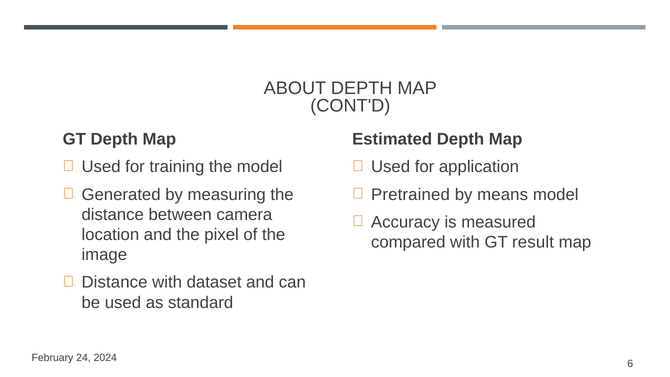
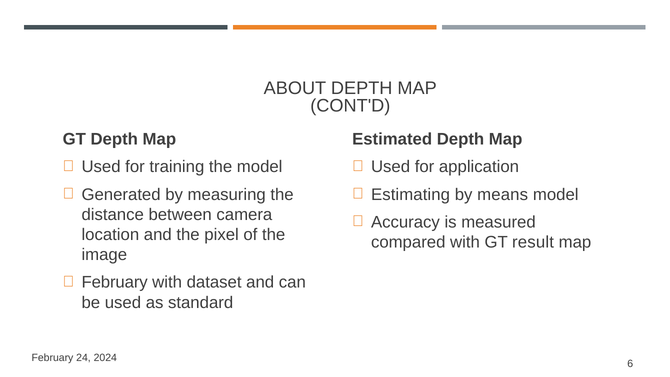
Pretrained: Pretrained -> Estimating (411, 194)
Distance: Distance -> February (115, 282)
